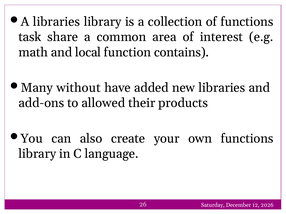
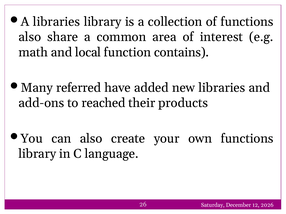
task: task -> also (30, 37)
without: without -> referred (79, 88)
allowed: allowed -> reached (103, 103)
